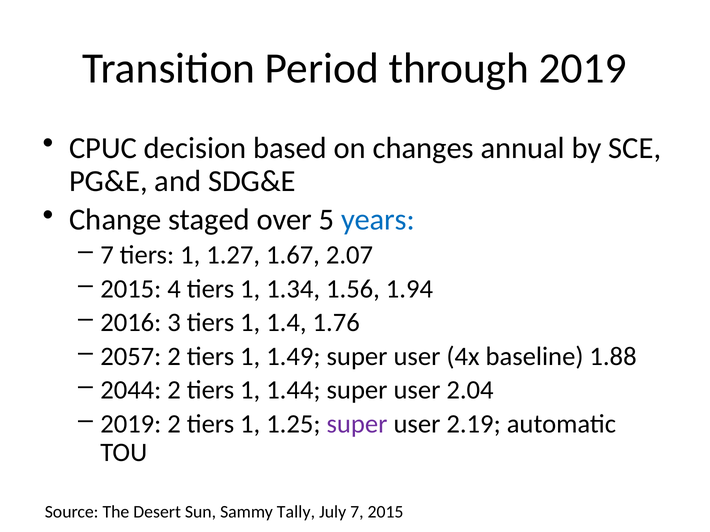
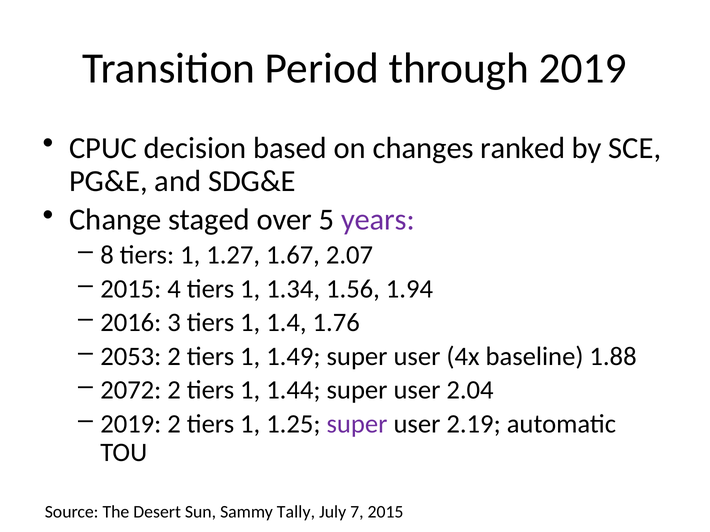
annual: annual -> ranked (523, 148)
years colour: blue -> purple (378, 220)
7: 7 -> 8 (107, 255)
2057: 2057 -> 2053 (131, 357)
2044: 2044 -> 2072 (131, 390)
